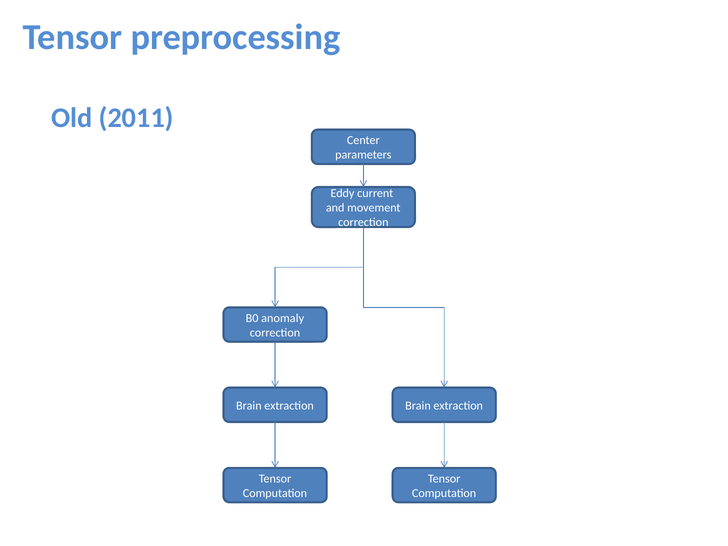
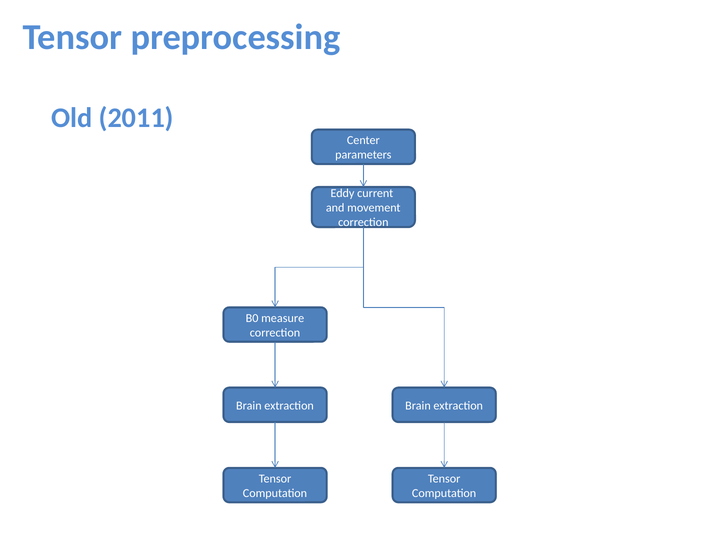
anomaly: anomaly -> measure (283, 318)
